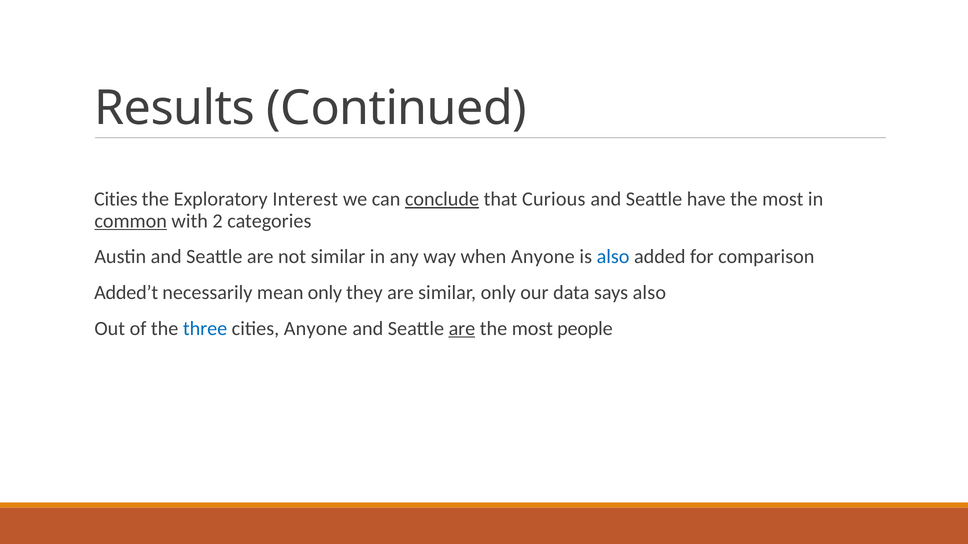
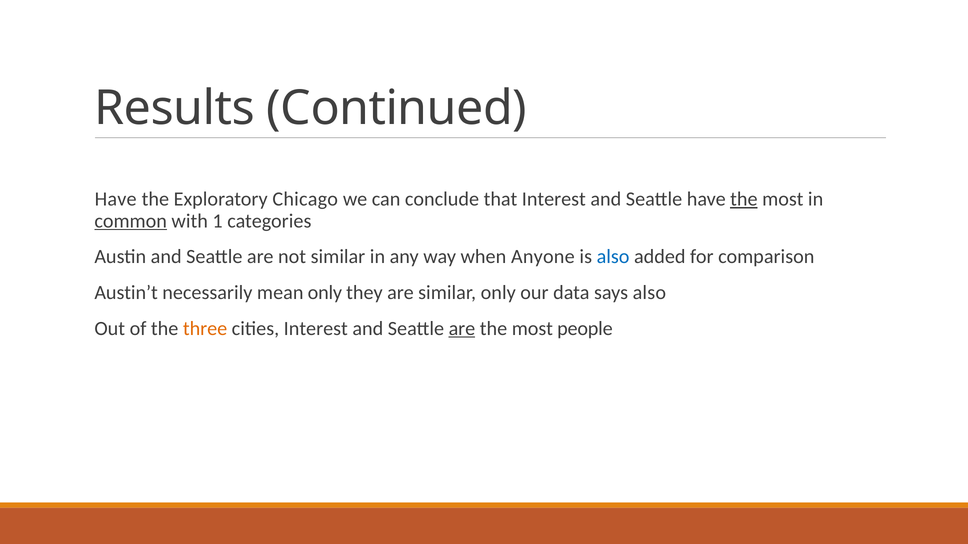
Cities: Cities -> Have (116, 199)
Interest: Interest -> Chicago (305, 199)
conclude underline: present -> none (442, 199)
that Curious: Curious -> Interest (554, 199)
the underline: none -> present (744, 199)
2: 2 -> 1 (218, 221)
Added’t: Added’t -> Austin’t (126, 293)
three colour: blue -> orange (205, 329)
cities Anyone: Anyone -> Interest (316, 329)
